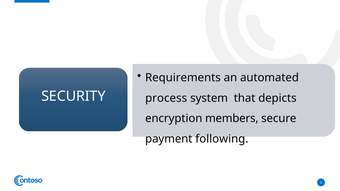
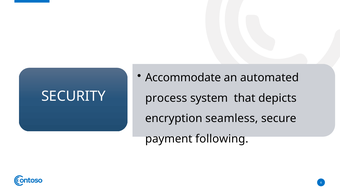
Requirements: Requirements -> Accommodate (183, 78)
members: members -> seamless (232, 119)
